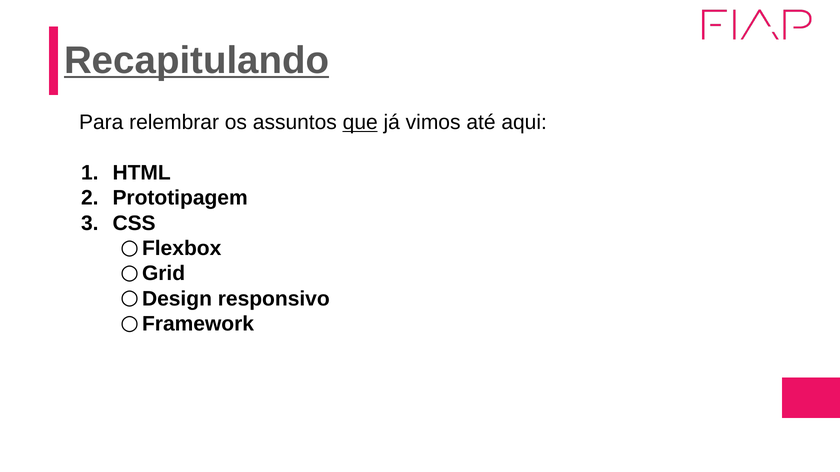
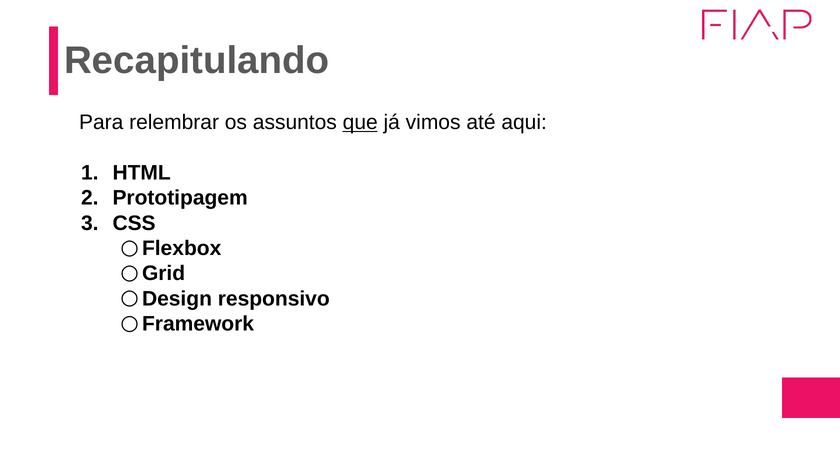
Recapitulando underline: present -> none (197, 60)
